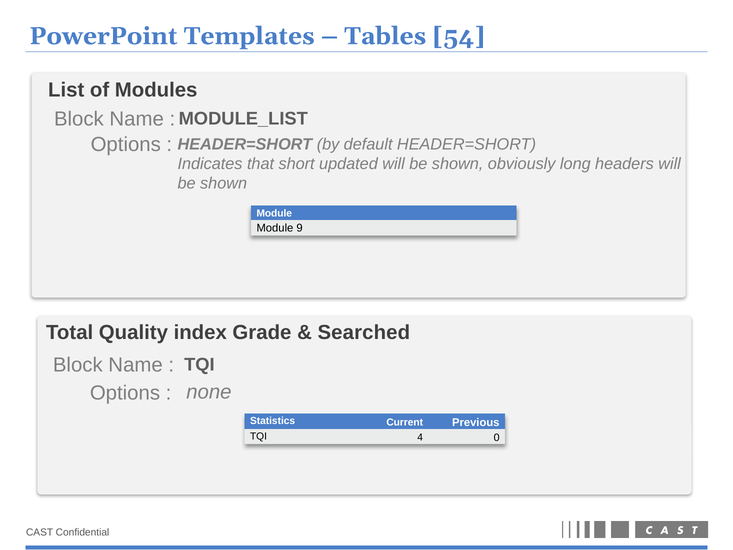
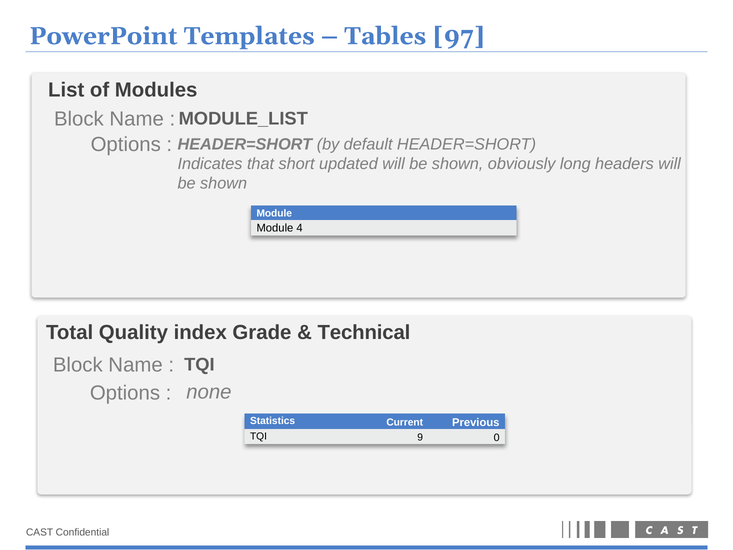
54: 54 -> 97 (459, 36)
9: 9 -> 4 (300, 228)
Searched: Searched -> Technical (364, 333)
4: 4 -> 9 (420, 437)
